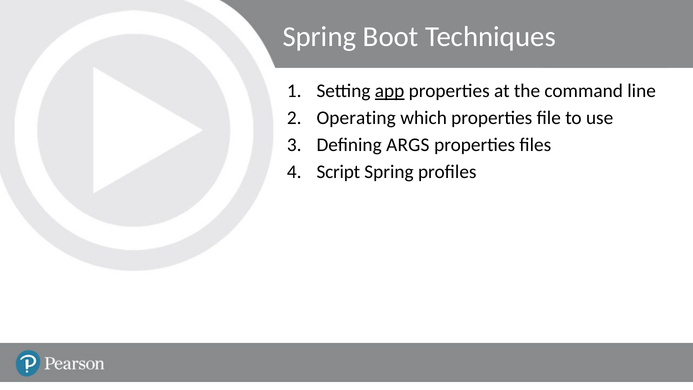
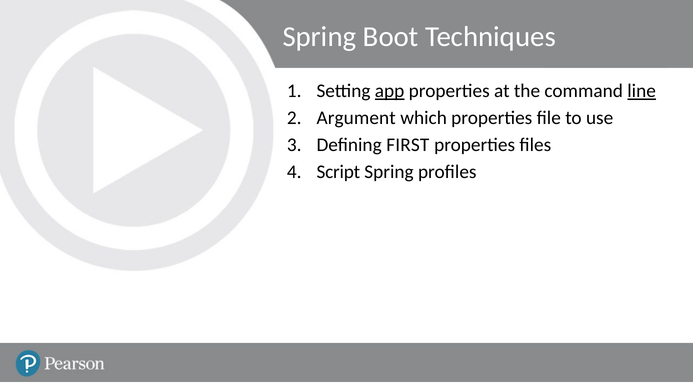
line underline: none -> present (642, 91)
Operating: Operating -> Argument (356, 118)
ARGS: ARGS -> FIRST (408, 145)
